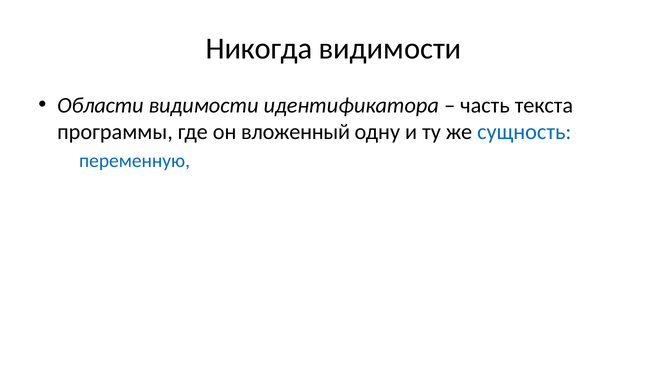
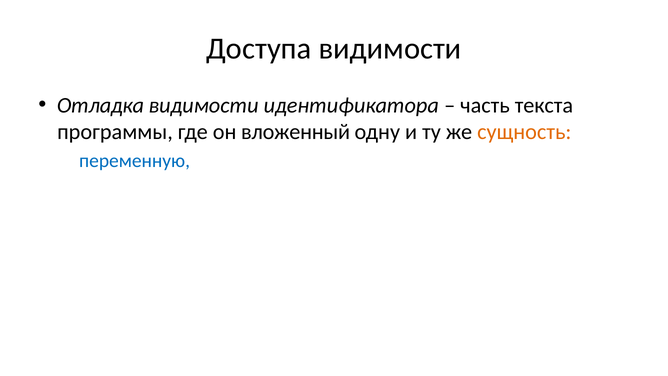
Никогда: Никогда -> Доступа (259, 48)
Области: Области -> Отладка (100, 105)
сущность colour: blue -> orange (524, 132)
